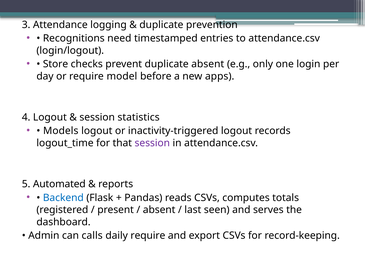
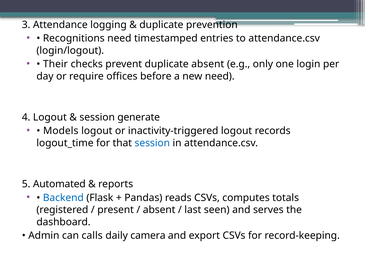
Store: Store -> Their (55, 64)
model: model -> offices (122, 76)
new apps: apps -> need (220, 76)
statistics: statistics -> generate (139, 118)
session colour: purple -> blue (152, 143)
daily require: require -> camera (148, 236)
